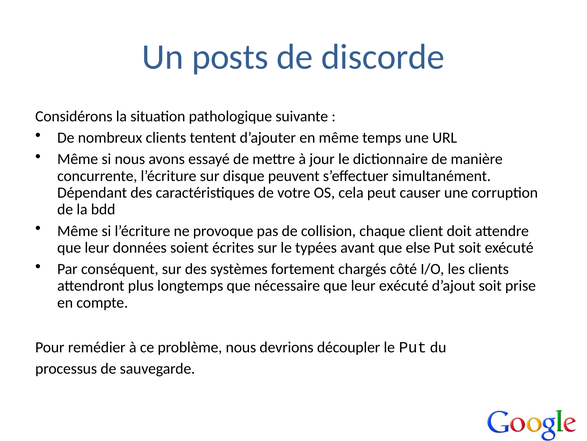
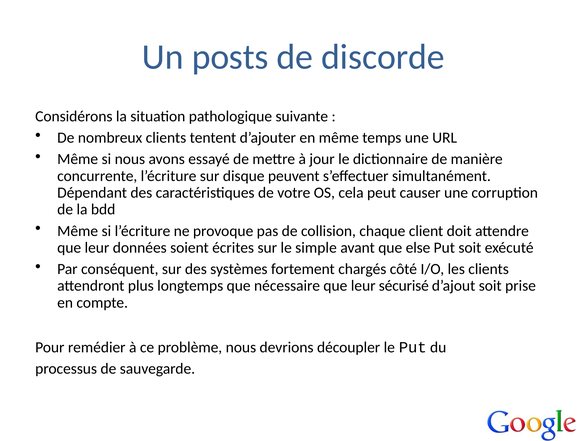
typées: typées -> simple (316, 247)
leur exécuté: exécuté -> sécurisé (404, 285)
